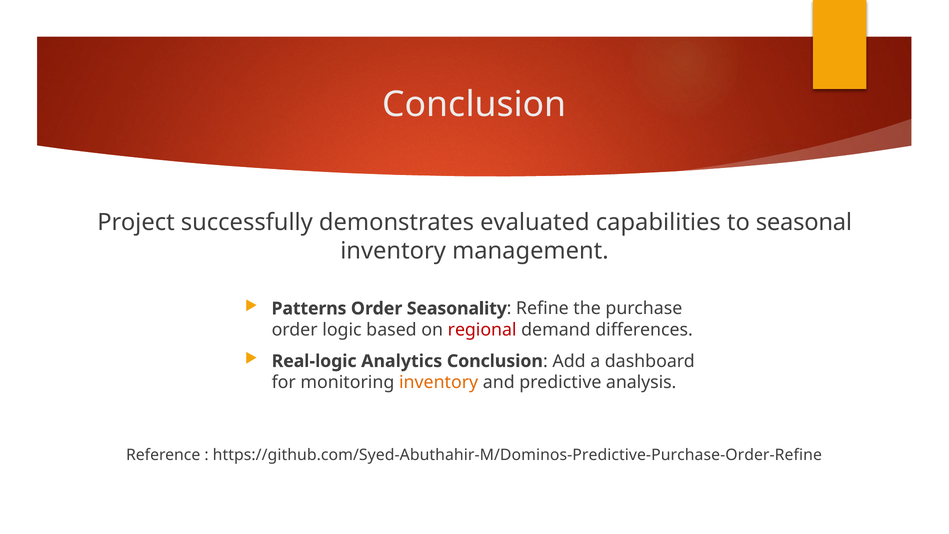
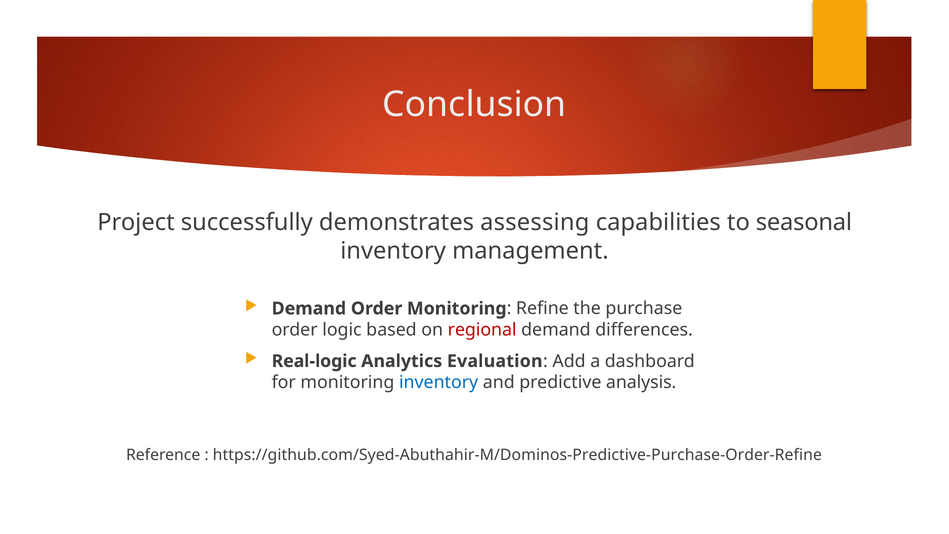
evaluated: evaluated -> assessing (535, 222)
Patterns: Patterns -> Demand (309, 308)
Order Seasonality: Seasonality -> Monitoring (457, 308)
Analytics Conclusion: Conclusion -> Evaluation (495, 361)
inventory colour: orange -> blue (439, 382)
